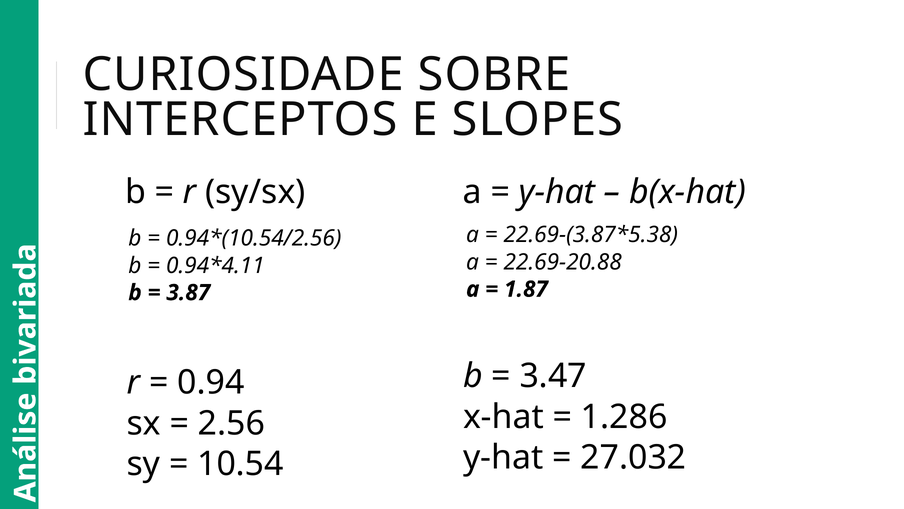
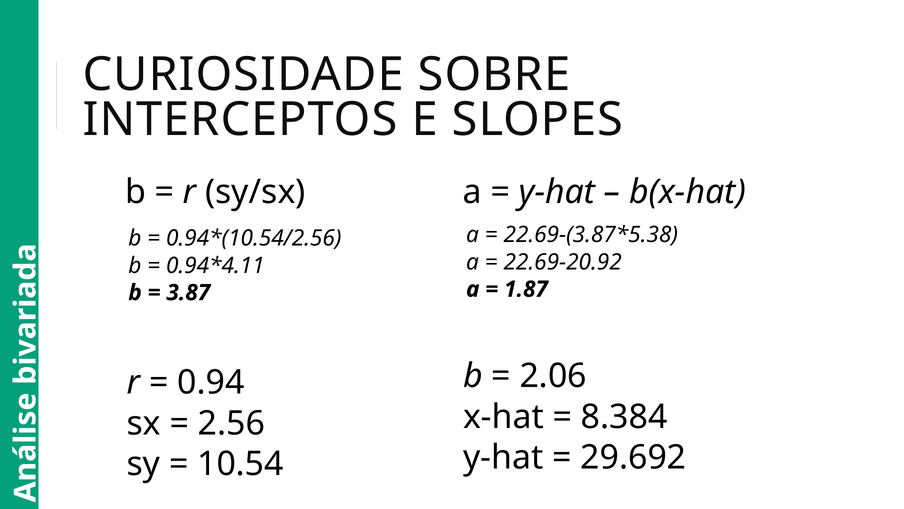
22.69-20.88: 22.69-20.88 -> 22.69-20.92 (563, 262)
3.47: 3.47 -> 2.06 (553, 376)
1.286: 1.286 -> 8.384 (624, 417)
27.032: 27.032 -> 29.692 (633, 457)
